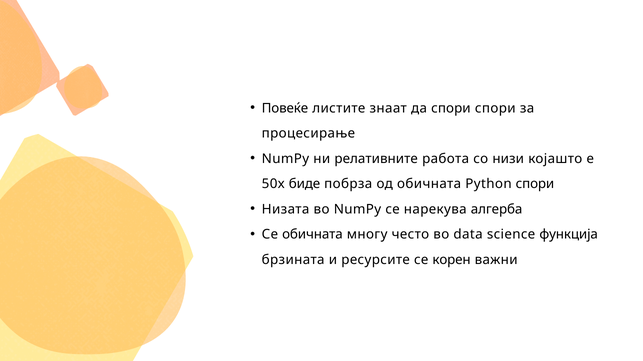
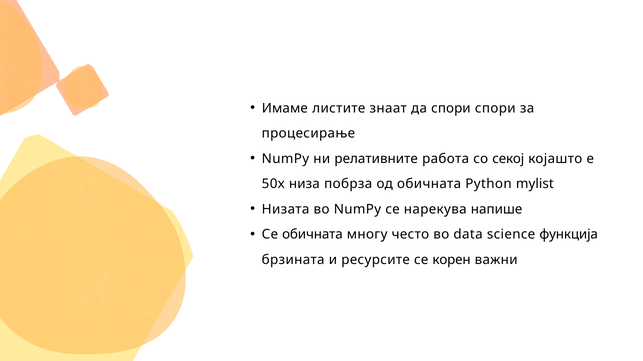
Повеќе: Повеќе -> Имаме (285, 108)
низи: низи -> секој (508, 159)
биде: биде -> низа (304, 184)
Python спори: спори -> mylist (535, 184)
алгерба: алгерба -> напише (497, 210)
